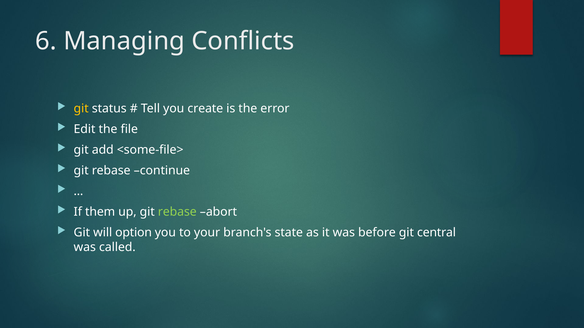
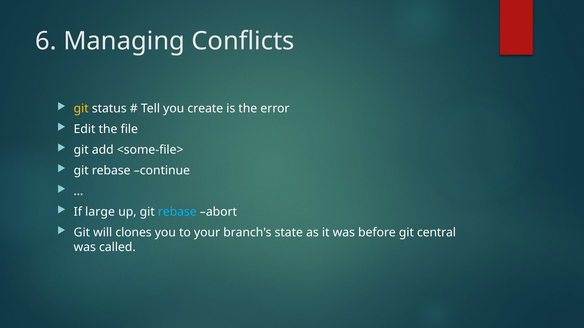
them: them -> large (100, 212)
rebase colour: light green -> light blue (177, 212)
option: option -> clones (134, 233)
